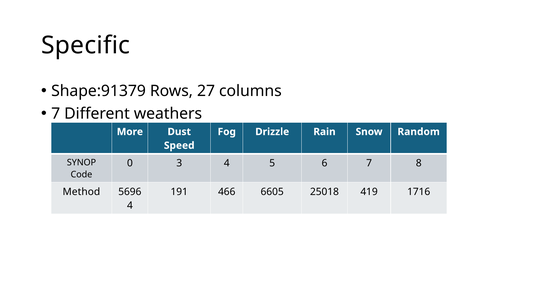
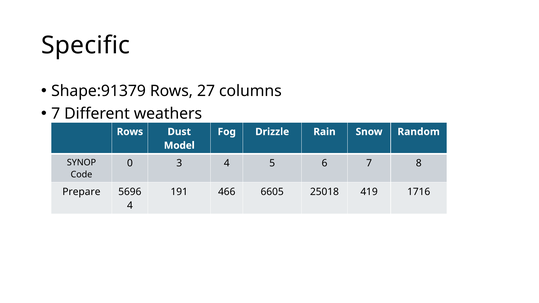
More: More -> Rows (130, 132)
Speed: Speed -> Model (179, 146)
Method: Method -> Prepare (81, 192)
